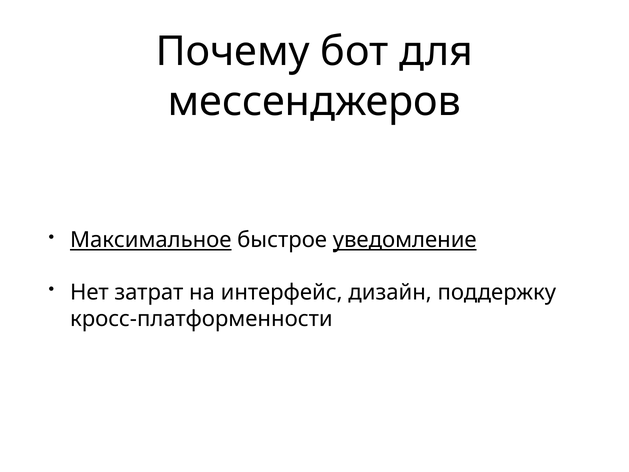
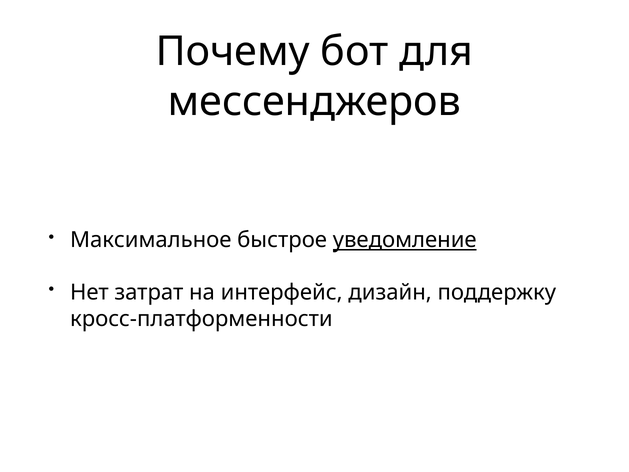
Максимальное underline: present -> none (151, 240)
